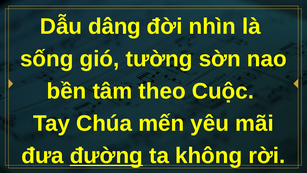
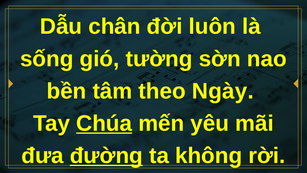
dâng: dâng -> chân (114, 27)
nhìn: nhìn -> luôn (212, 27)
Cuộc: Cuộc -> Ngày (223, 91)
Chúa underline: none -> present (104, 123)
